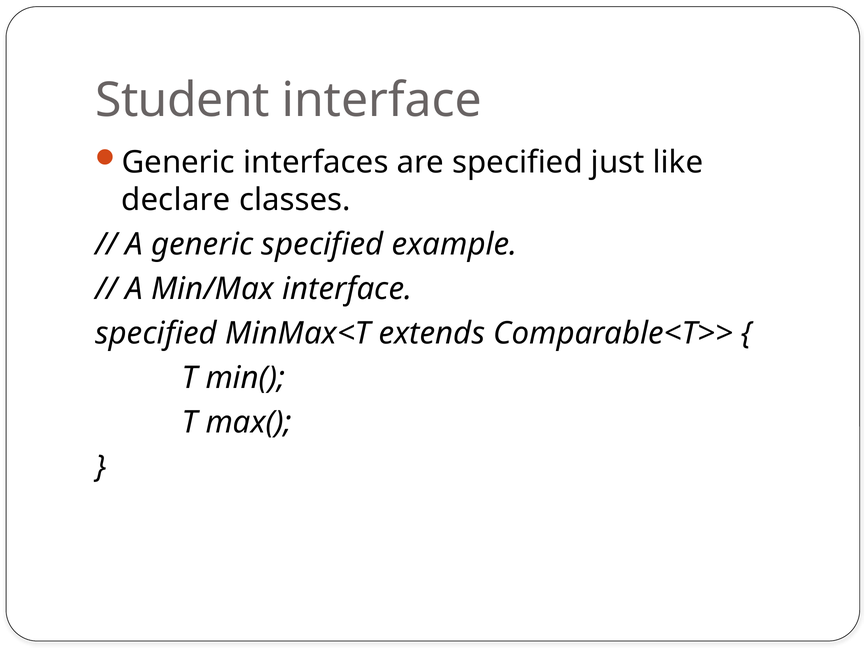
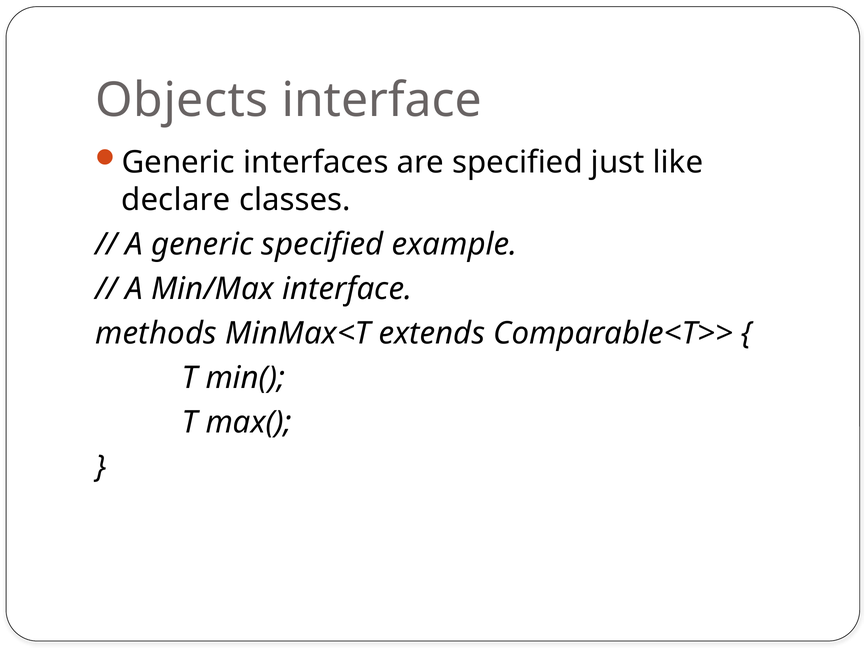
Student: Student -> Objects (182, 100)
specified: specified -> methods (156, 333)
